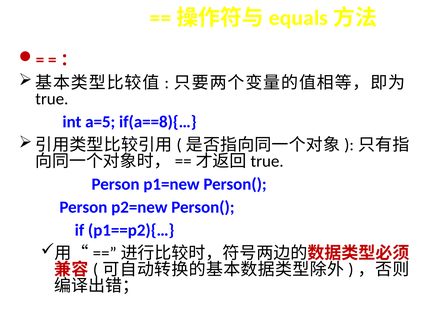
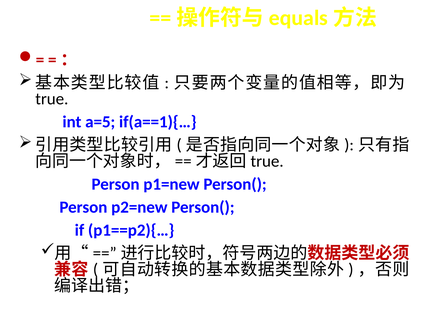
if(a==8){…: if(a==8){… -> if(a==1){… (158, 122)
